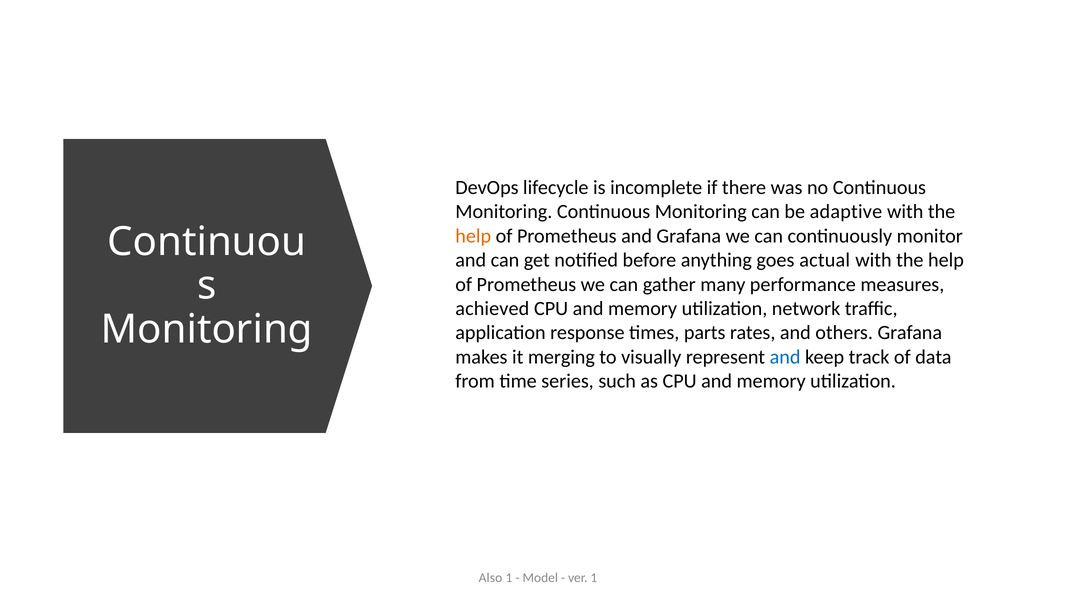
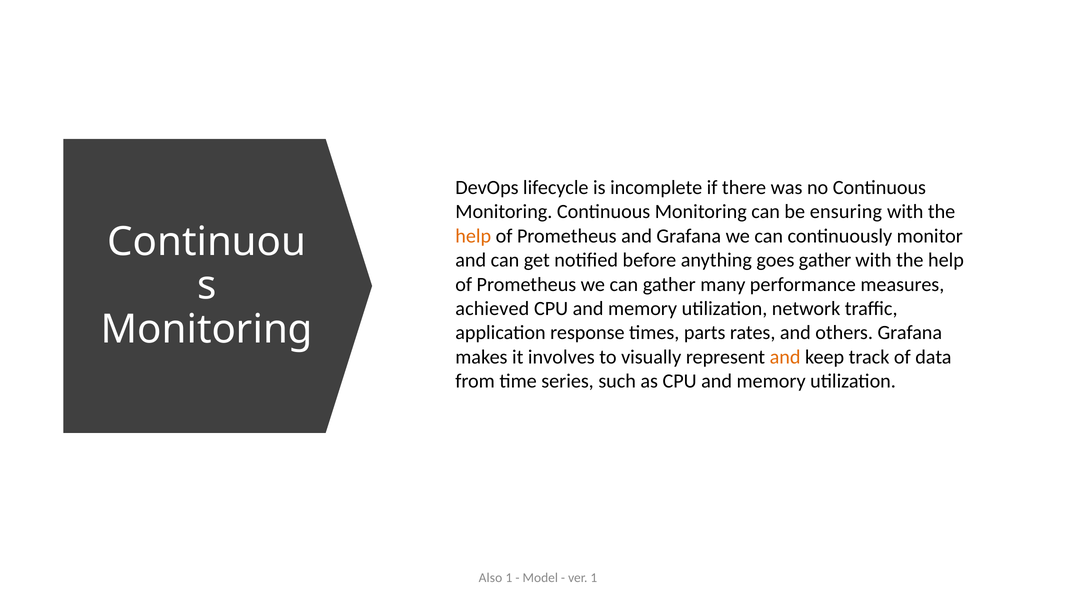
adaptive: adaptive -> ensuring (846, 212)
goes actual: actual -> gather (825, 260)
merging: merging -> involves (561, 357)
and colour: blue -> orange (785, 357)
